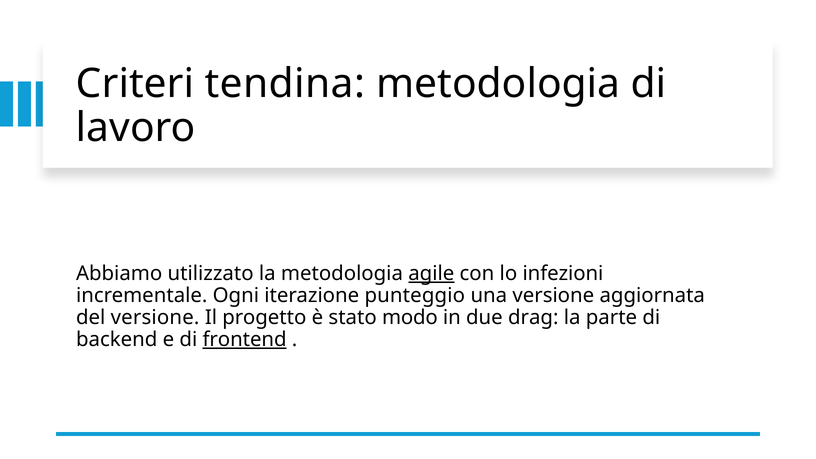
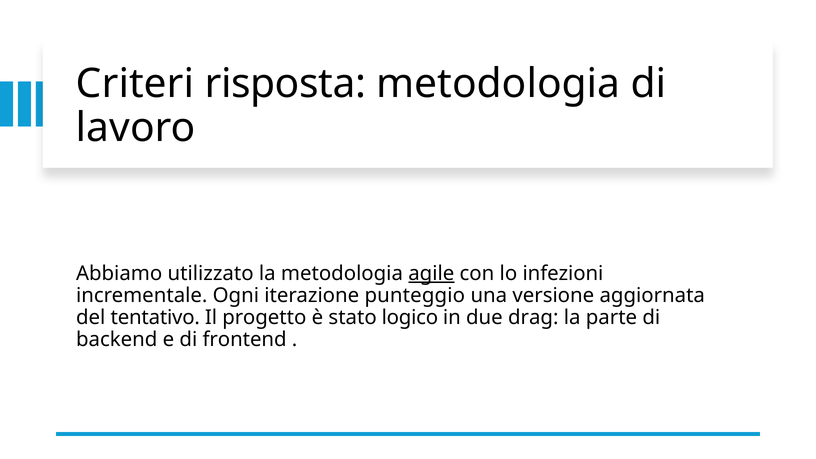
tendina: tendina -> risposta (285, 84)
del versione: versione -> tentativo (155, 317)
modo: modo -> logico (410, 317)
frontend underline: present -> none (245, 339)
